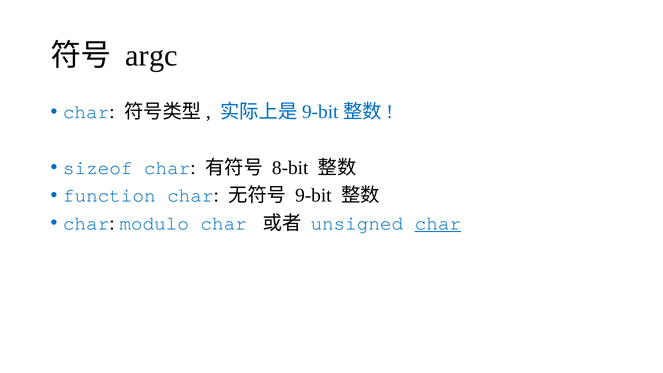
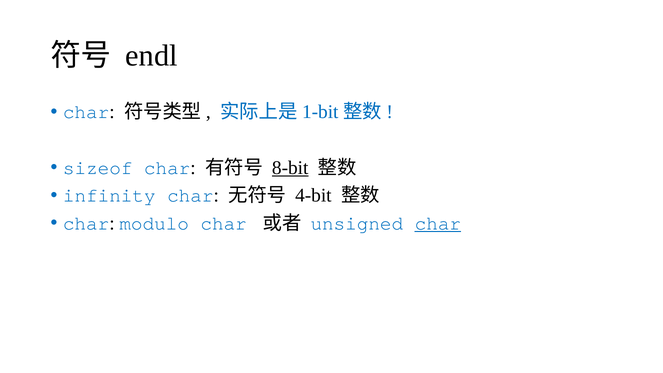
argc: argc -> endl (152, 56)
9-bit: 9-bit -> 1-bit (320, 112)
8-bit underline: none -> present (290, 168)
function: function -> infinity (109, 195)
9-bit: 9-bit -> 4-bit (313, 195)
